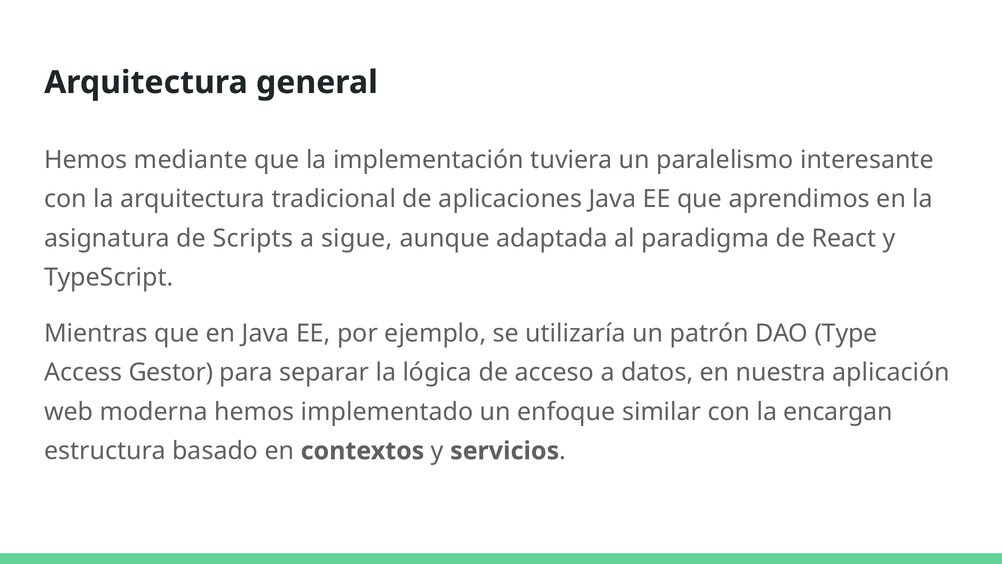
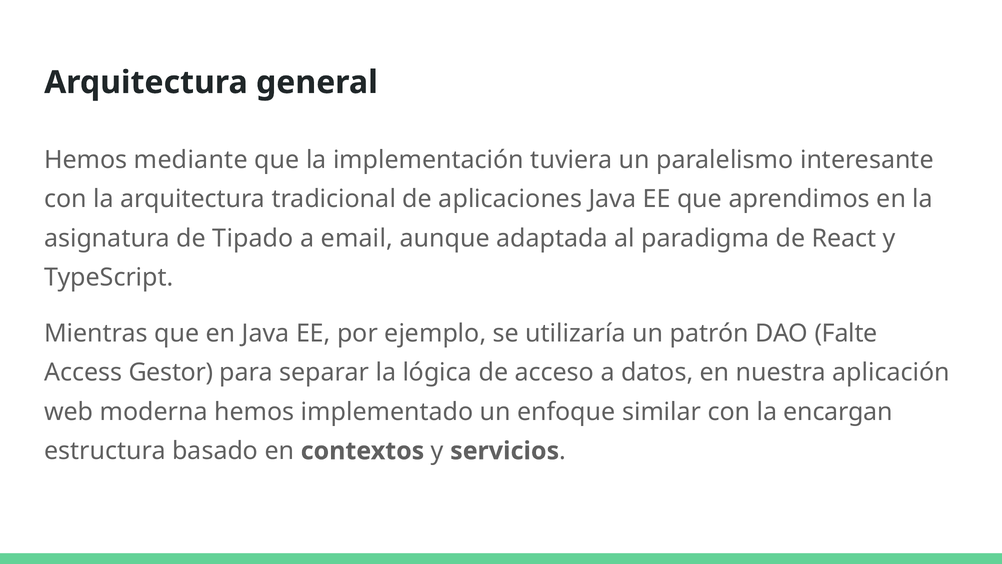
Scripts: Scripts -> Tipado (253, 238)
sigue: sigue -> email (357, 238)
Type: Type -> Falte (846, 333)
